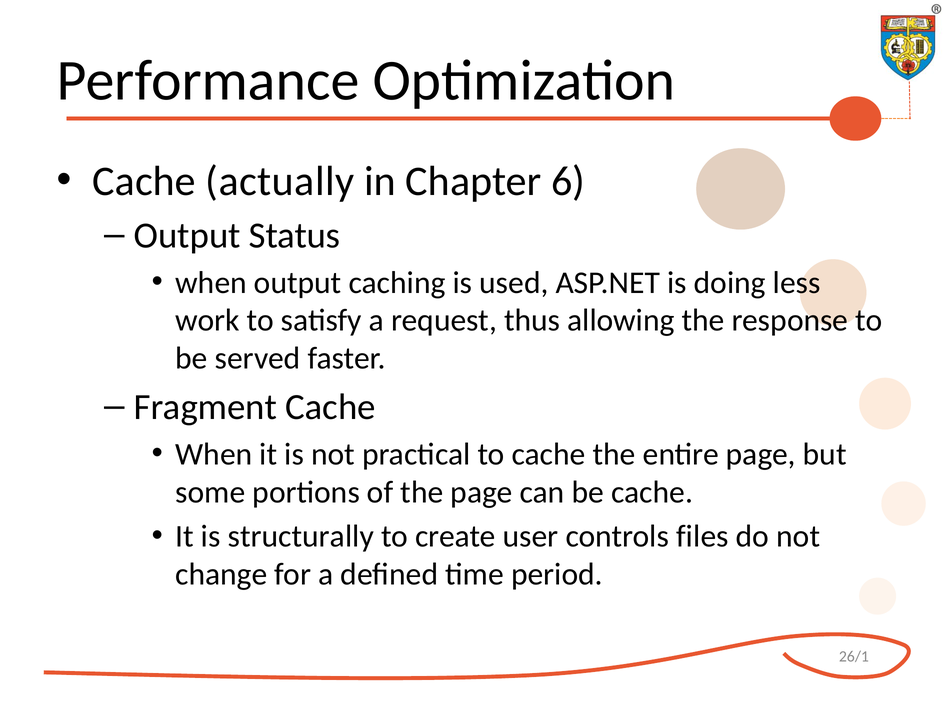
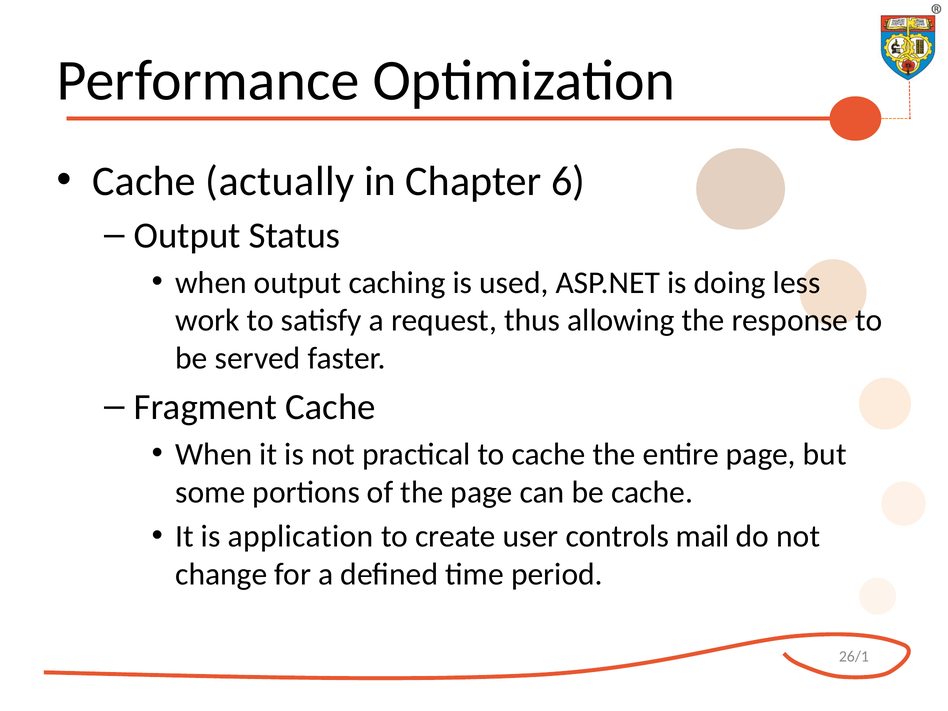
structurally: structurally -> application (301, 536)
files: files -> mail (703, 536)
